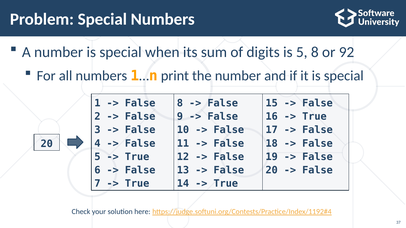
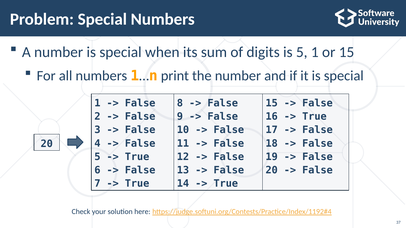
5 8: 8 -> 1 (315, 52)
or 92: 92 -> 15 (347, 52)
